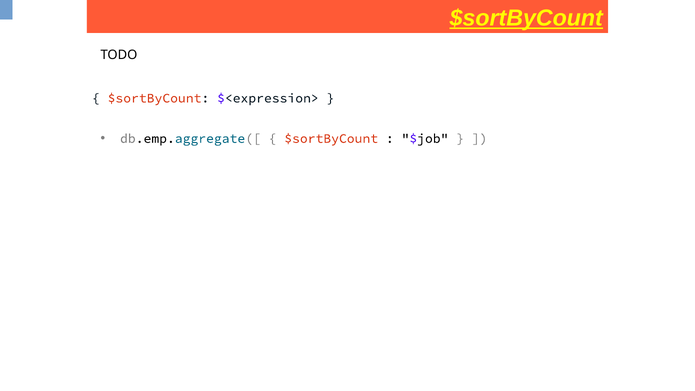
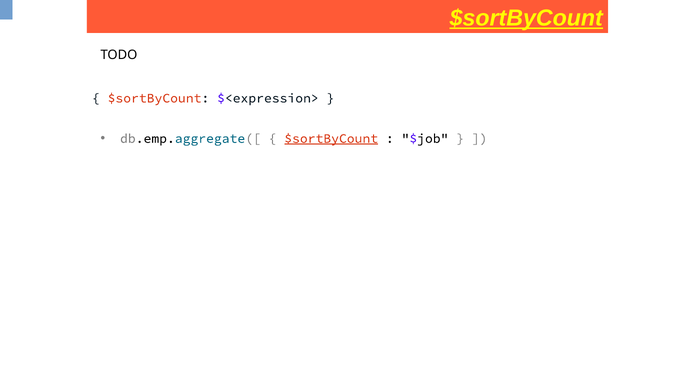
$sortByCount underline: none -> present (331, 138)
